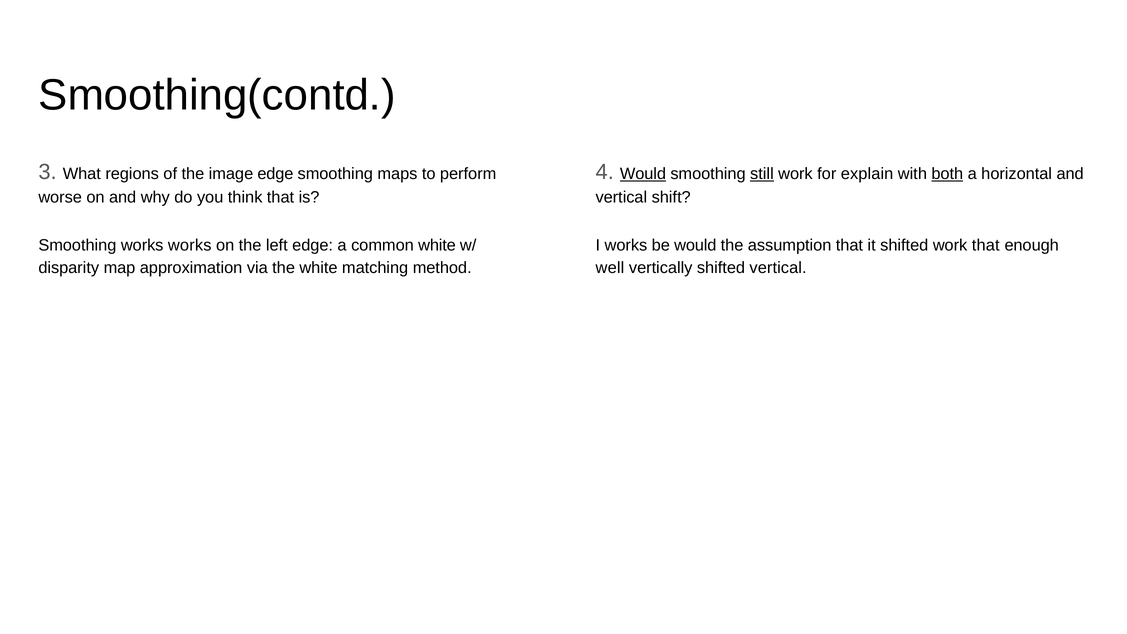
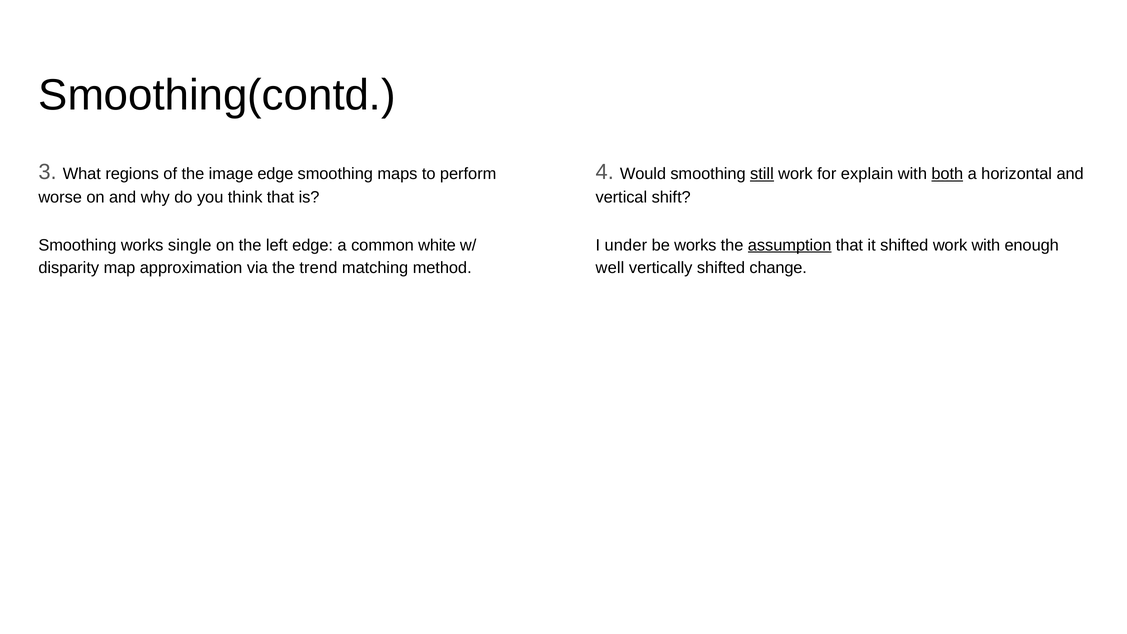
Would underline: present -> none (643, 174)
works works: works -> single (190, 245)
I works: works -> under (626, 245)
be would: would -> works (695, 245)
assumption underline: none -> present (790, 245)
work that: that -> with (986, 245)
the white: white -> trend (318, 268)
shifted vertical: vertical -> change (778, 268)
